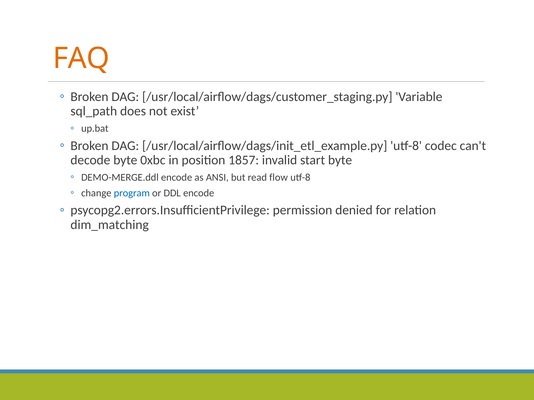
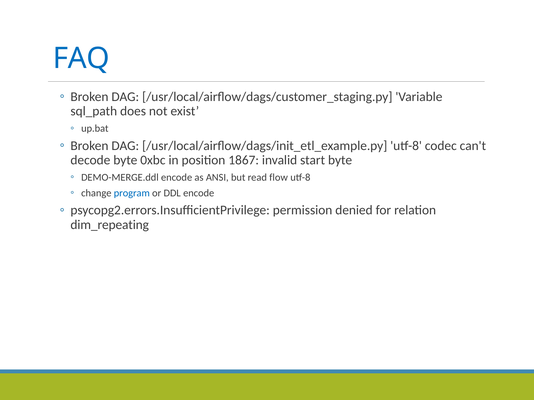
FAQ colour: orange -> blue (81, 58)
1857: 1857 -> 1867 (244, 160)
dim_matching: dim_matching -> dim_repeating (110, 225)
